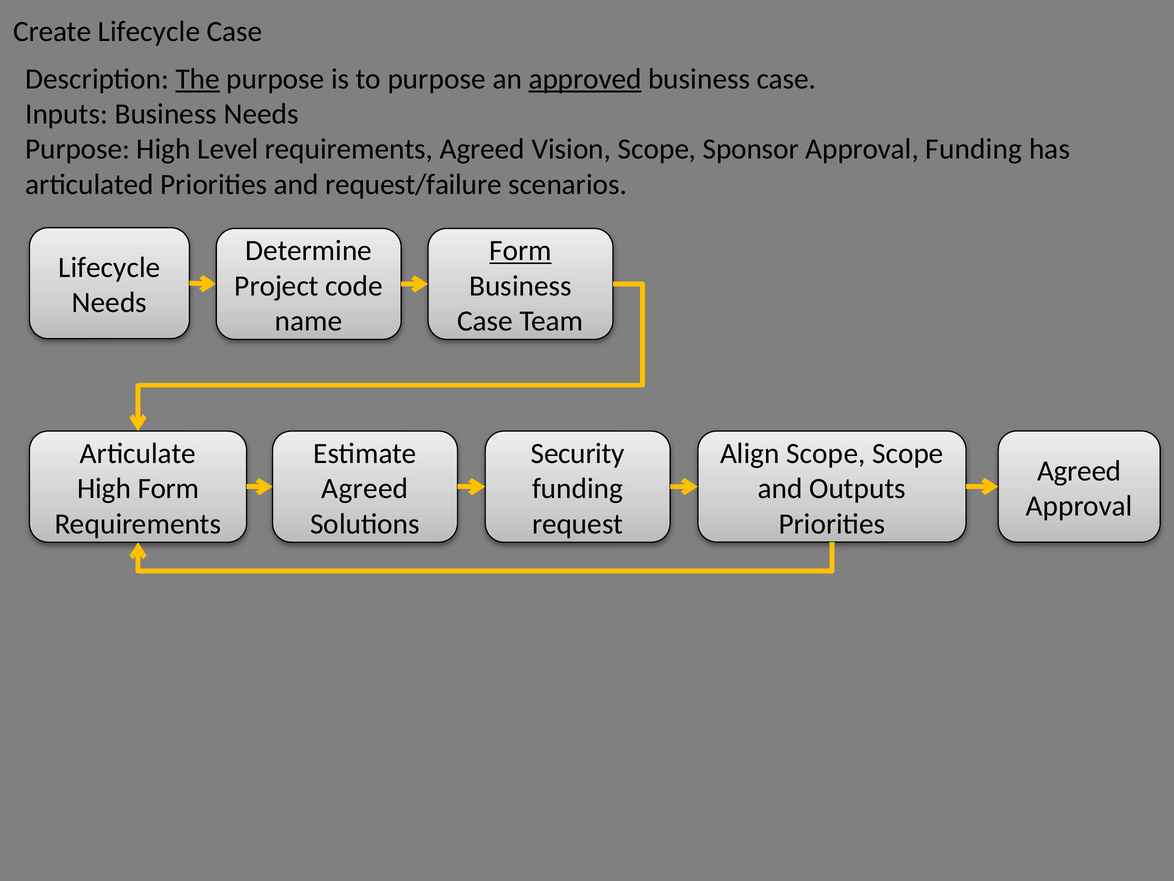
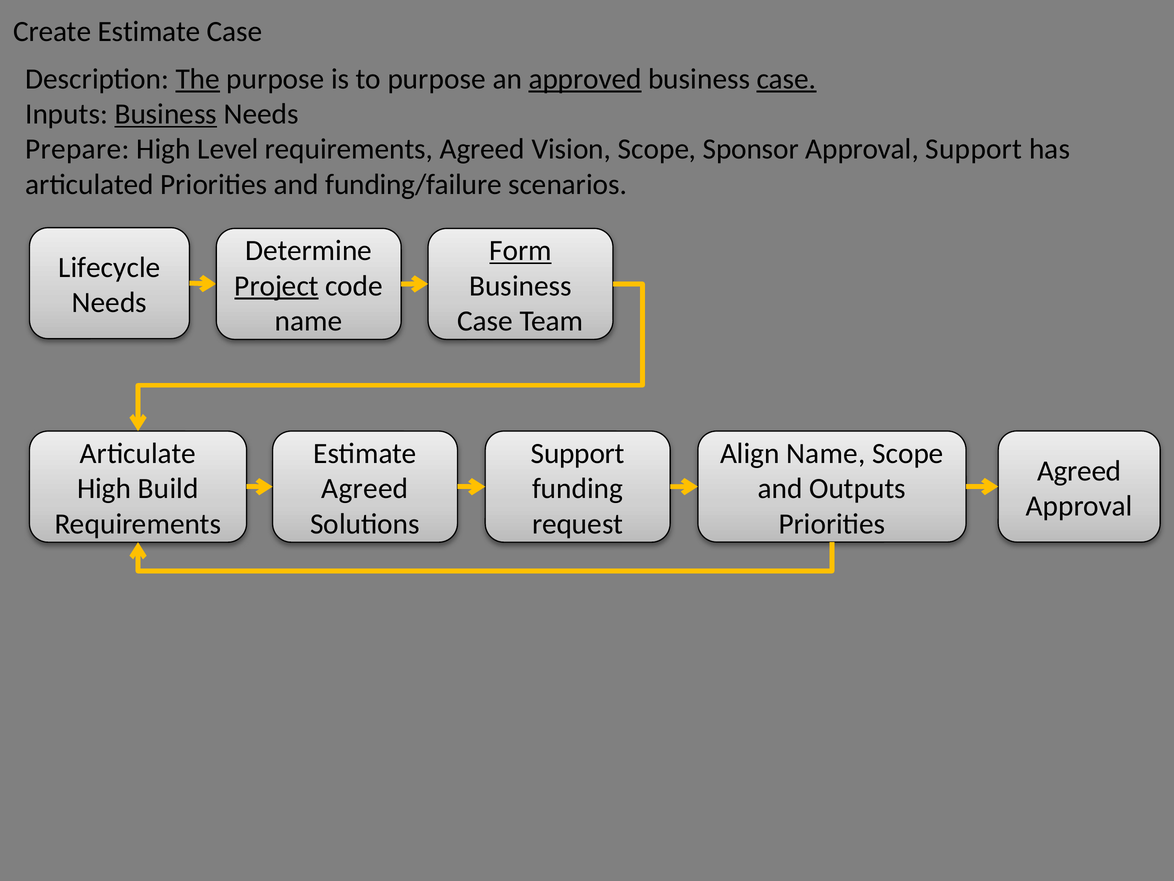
Create Lifecycle: Lifecycle -> Estimate (149, 31)
case underline: none -> present (787, 79)
Business underline: none -> present (166, 114)
Purpose: Purpose -> Prepare (77, 149)
Approval Funding: Funding -> Support (974, 149)
request/failure: request/failure -> funding/failure (414, 184)
Project underline: none -> present (277, 286)
Align Scope: Scope -> Name (826, 453)
Security: Security -> Support (578, 453)
High Form: Form -> Build (168, 488)
